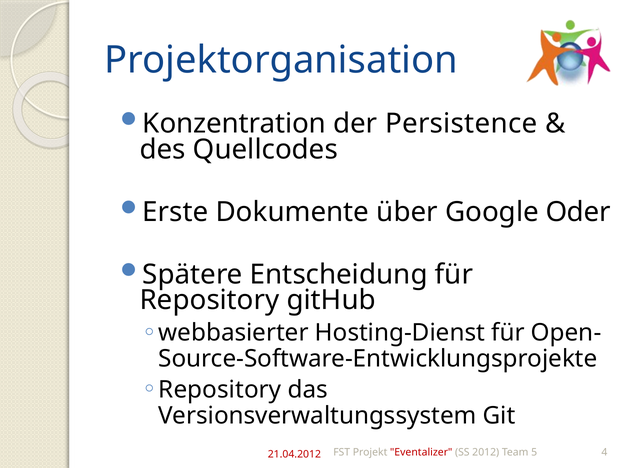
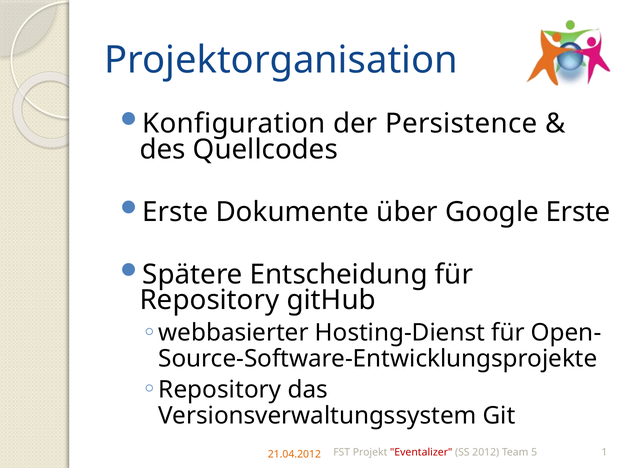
Konzentration: Konzentration -> Konfiguration (234, 124)
Google Oder: Oder -> Erste (578, 212)
4: 4 -> 1 (604, 453)
21.04.2012 colour: red -> orange (294, 455)
